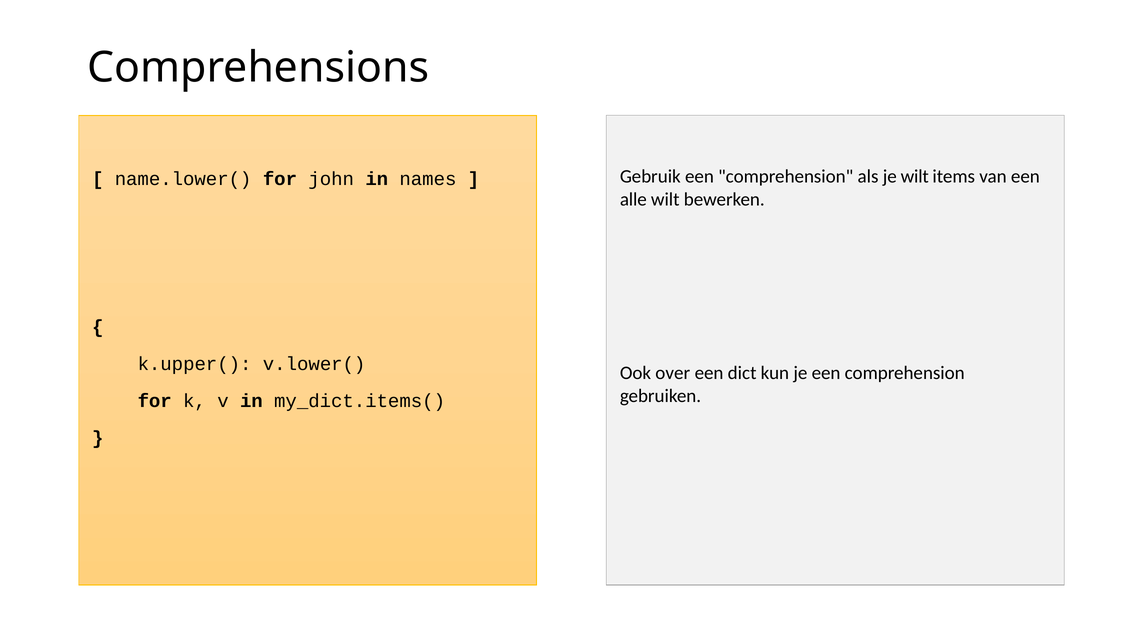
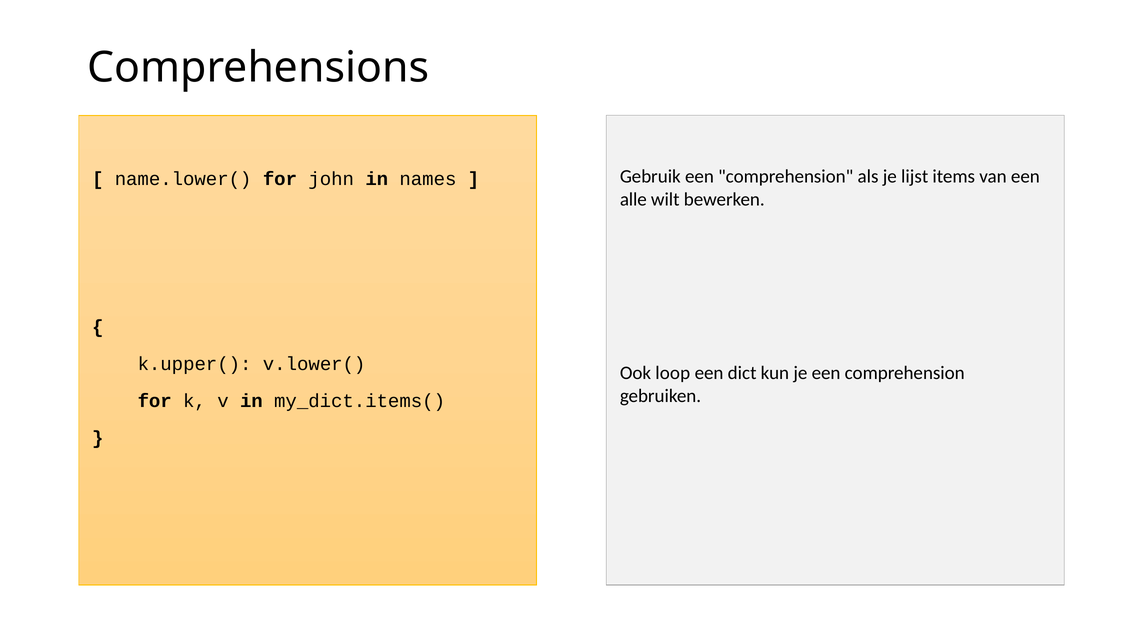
je wilt: wilt -> lijst (915, 176)
over: over -> loop (673, 373)
